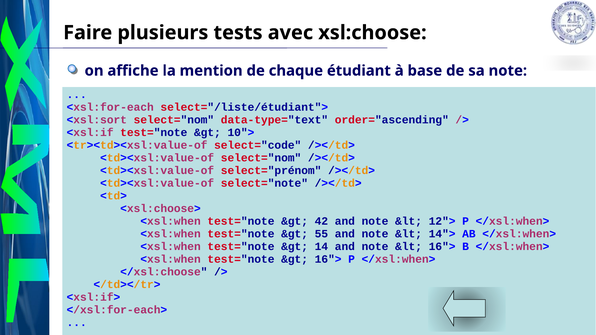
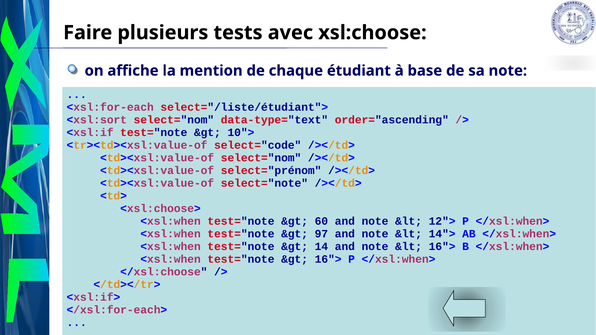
42: 42 -> 60 (321, 221)
55: 55 -> 97 (321, 234)
